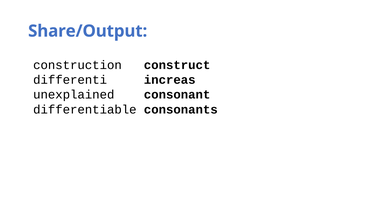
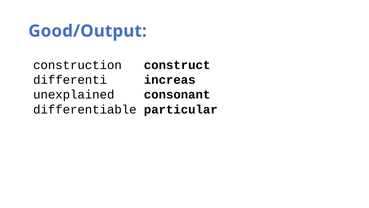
Share/Output: Share/Output -> Good/Output (88, 31)
consonants: consonants -> particular (181, 109)
